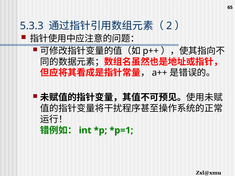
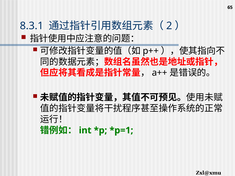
5.3.3: 5.3.3 -> 8.3.1 (32, 26)
